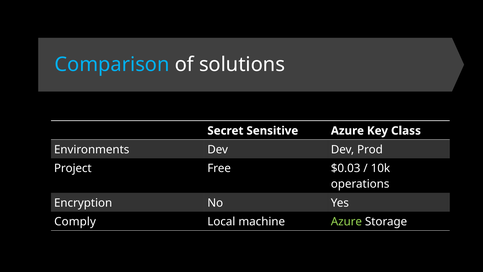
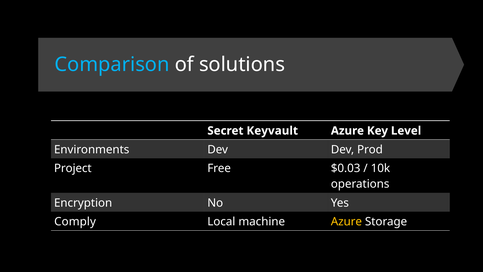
Sensitive: Sensitive -> Keyvault (272, 131)
Class: Class -> Level (406, 131)
Azure colour: light green -> yellow (346, 221)
